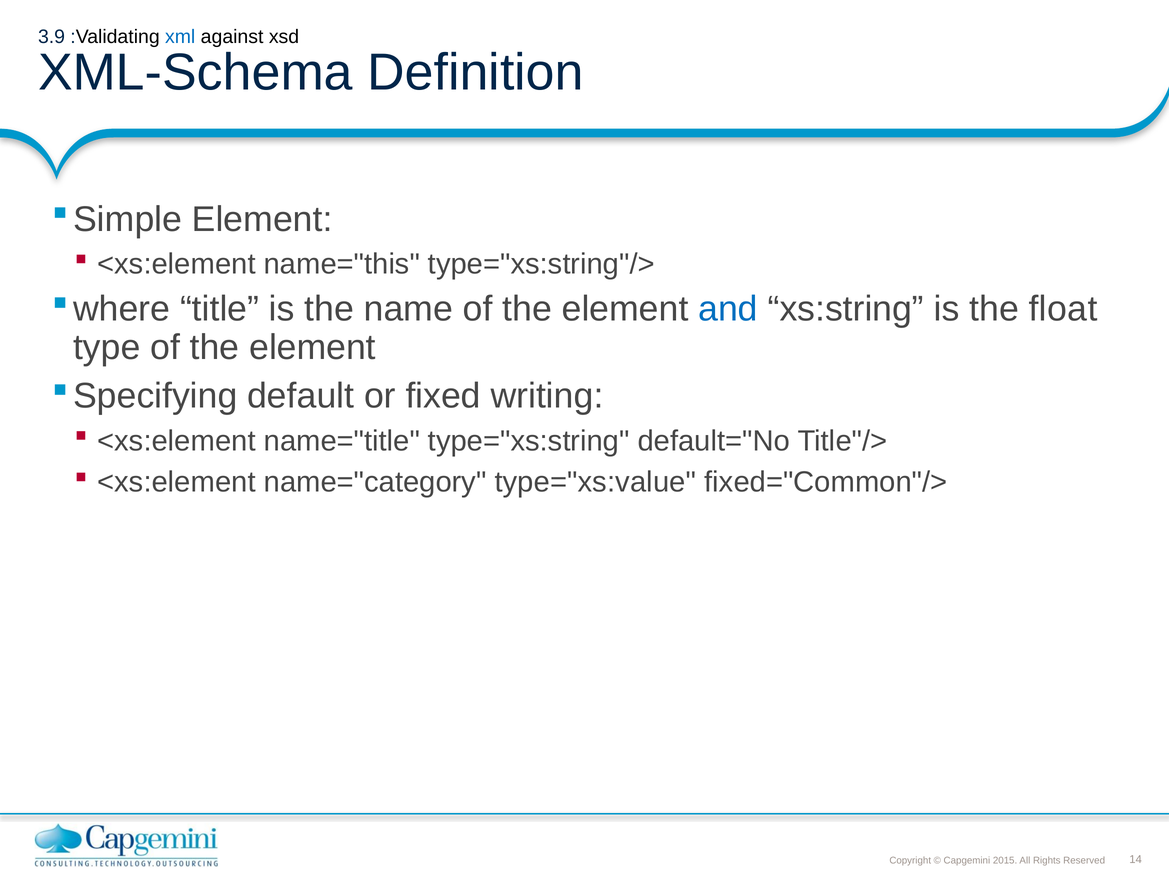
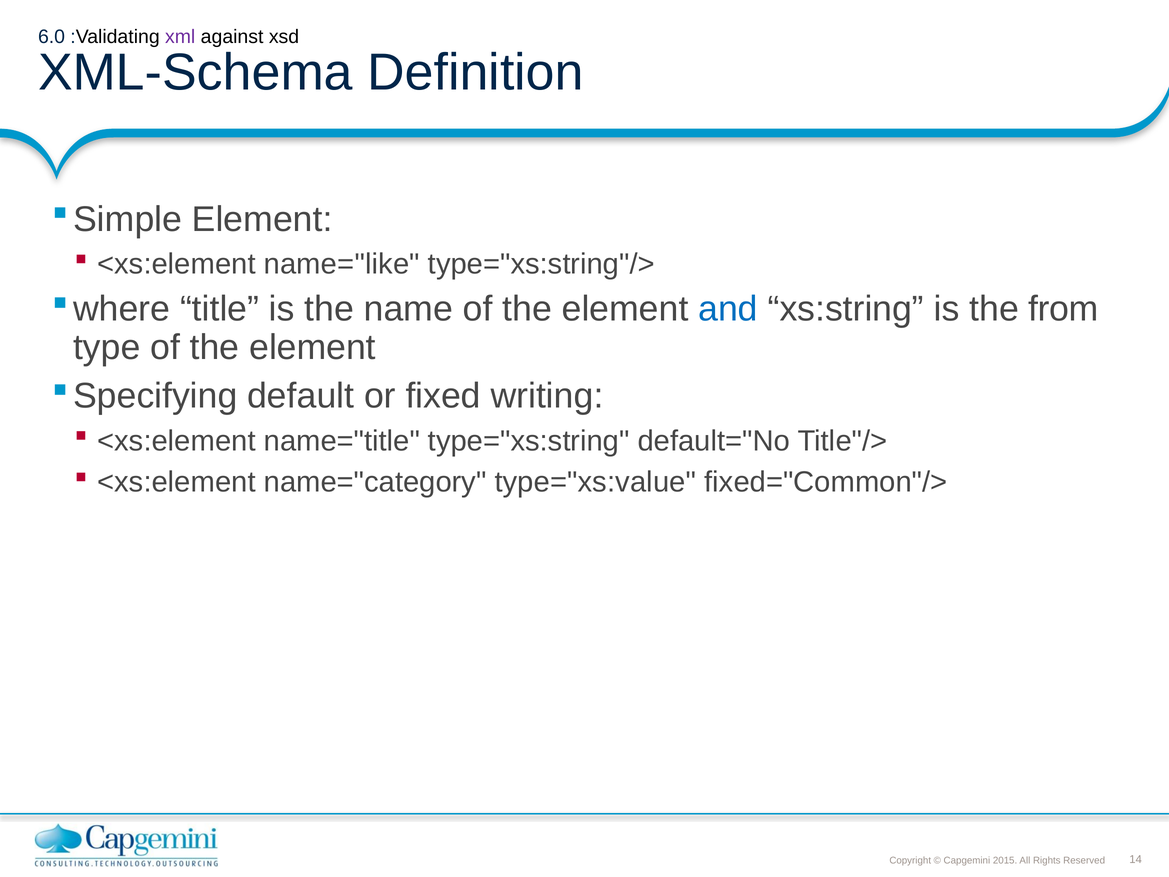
3.9: 3.9 -> 6.0 (52, 37)
xml colour: blue -> purple (180, 37)
name="this: name="this -> name="like (342, 264)
float: float -> from (1063, 309)
